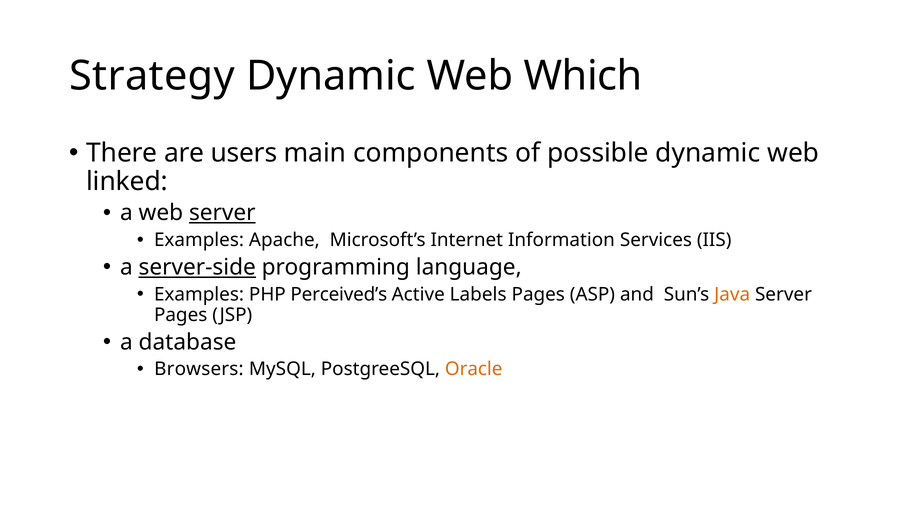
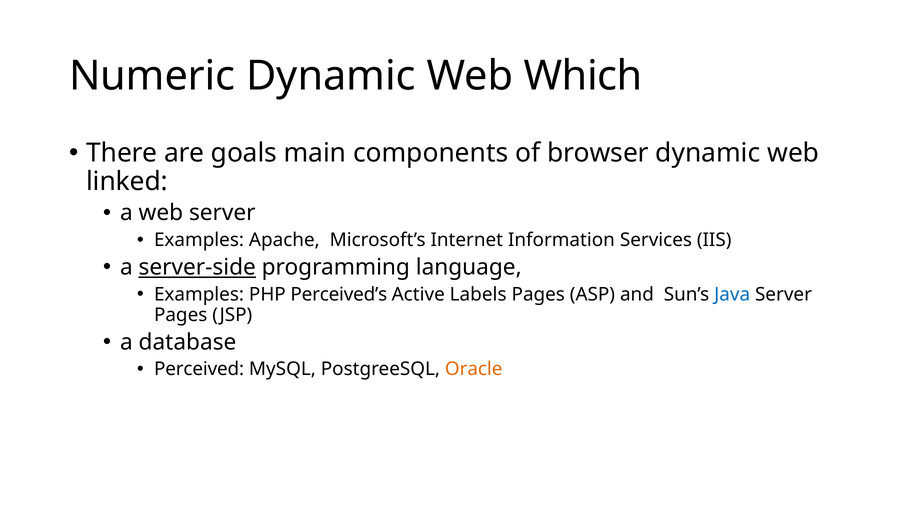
Strategy: Strategy -> Numeric (152, 76)
users: users -> goals (244, 153)
possible: possible -> browser (598, 153)
server underline: present -> none (222, 213)
Java colour: orange -> blue (732, 294)
Browsers: Browsers -> Perceived (199, 369)
